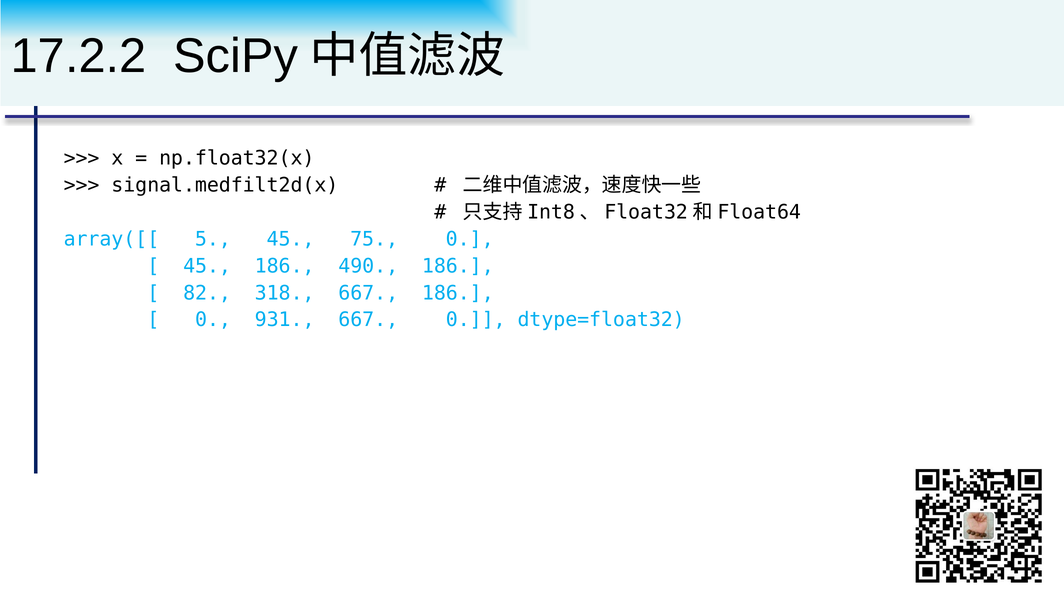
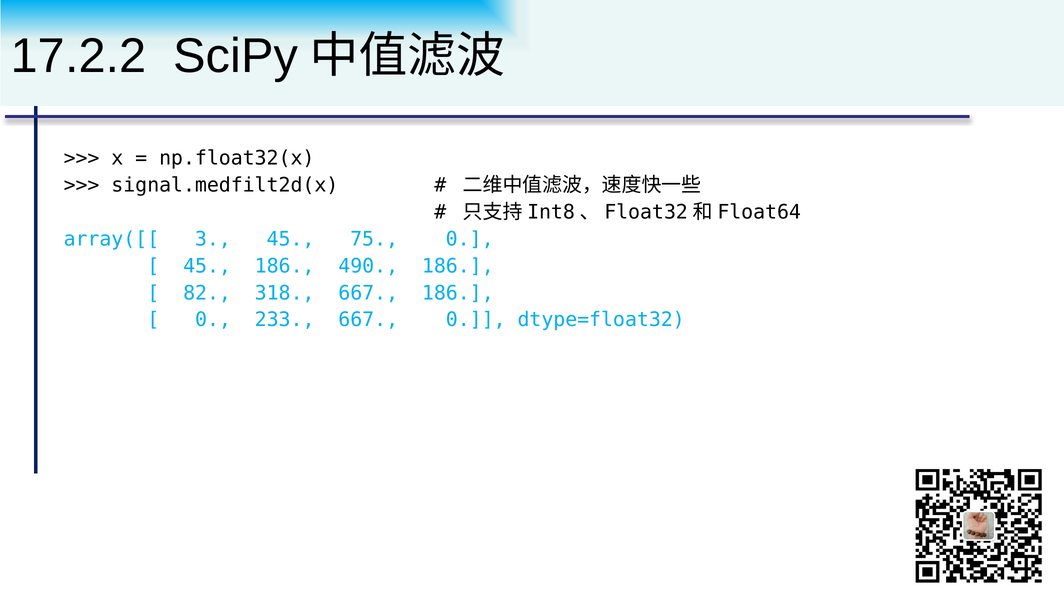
5: 5 -> 3 (213, 239)
931: 931 -> 233 (285, 320)
